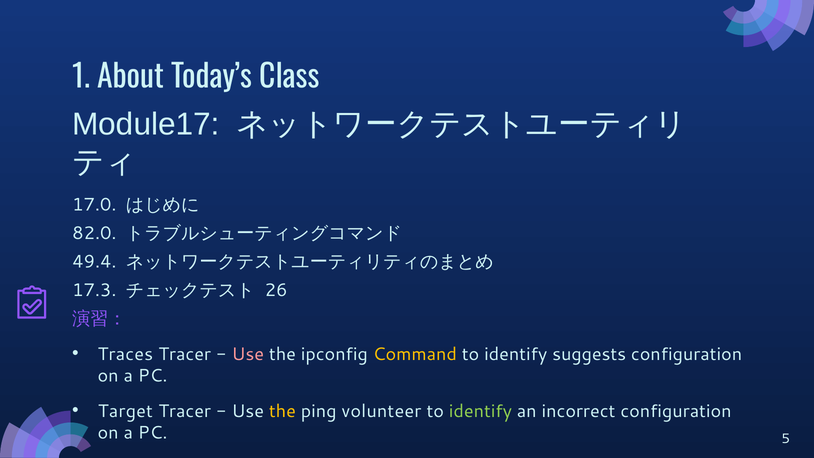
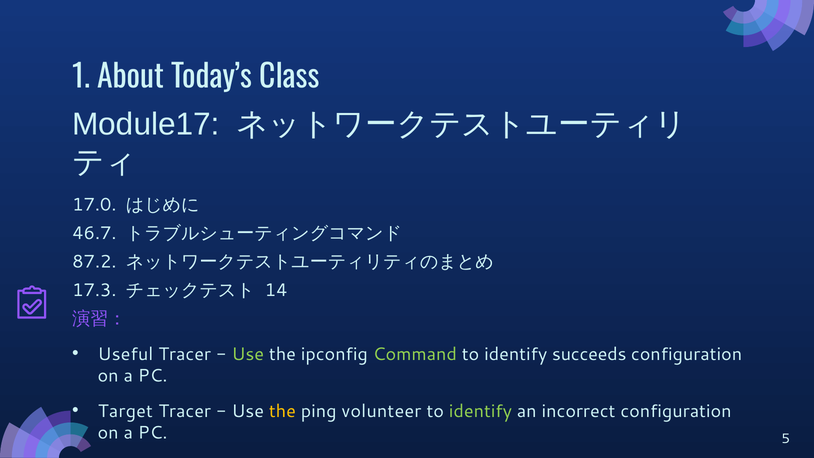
82.0: 82.0 -> 46.7 (94, 233)
49.4: 49.4 -> 87.2 (94, 262)
26: 26 -> 14 (276, 290)
Traces: Traces -> Useful (125, 354)
Use colour: pink -> light green (248, 354)
Command colour: yellow -> light green (415, 354)
suggests: suggests -> succeeds (589, 354)
